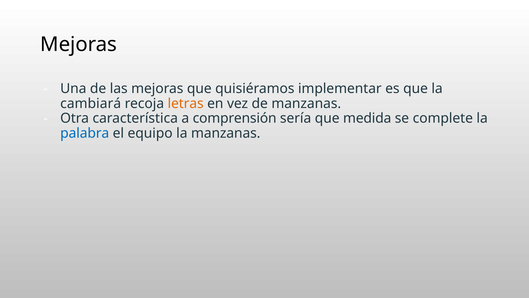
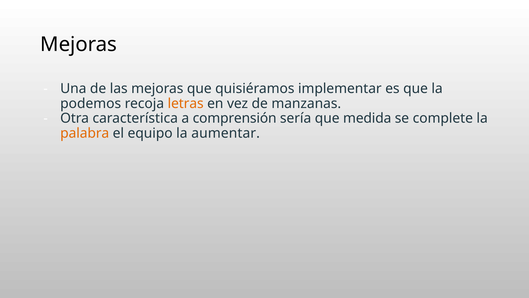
cambiará: cambiará -> podemos (91, 103)
palabra colour: blue -> orange (85, 133)
la manzanas: manzanas -> aumentar (226, 133)
